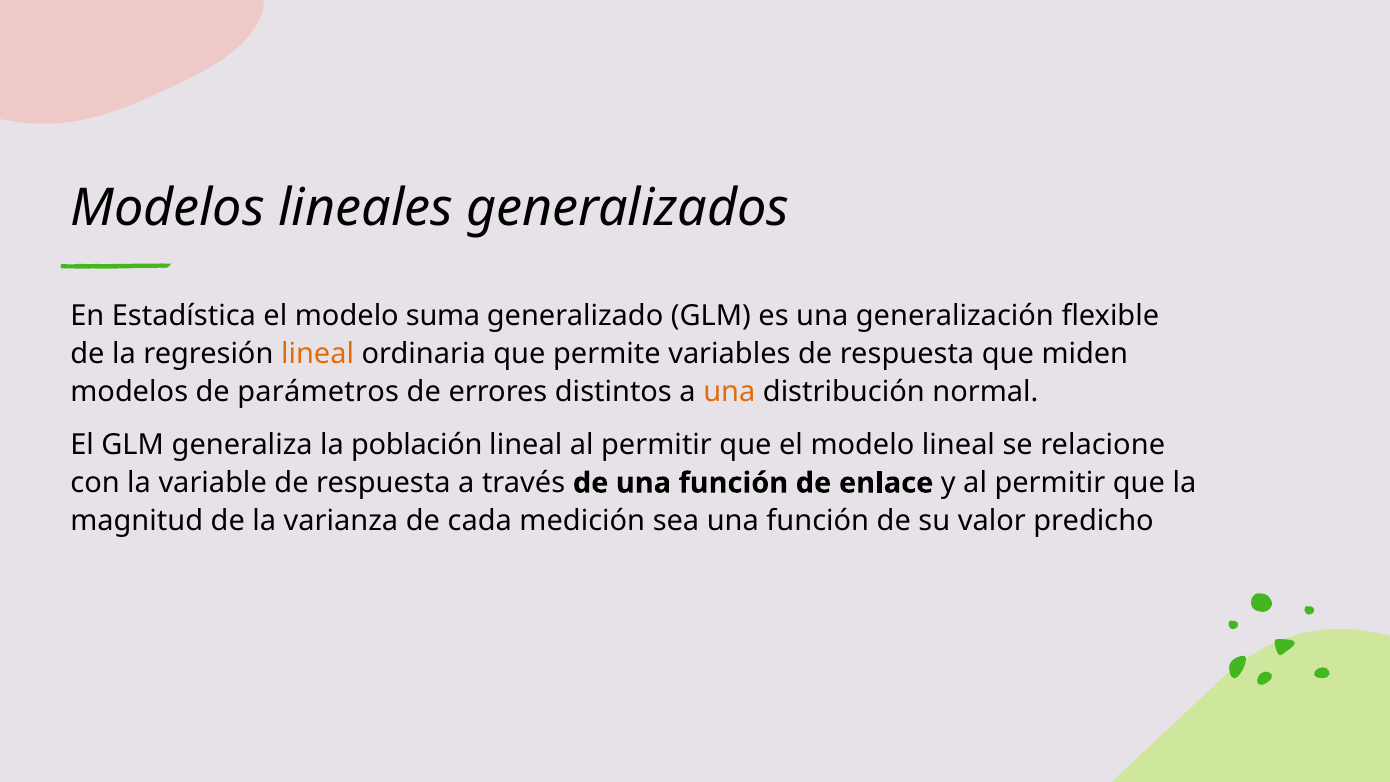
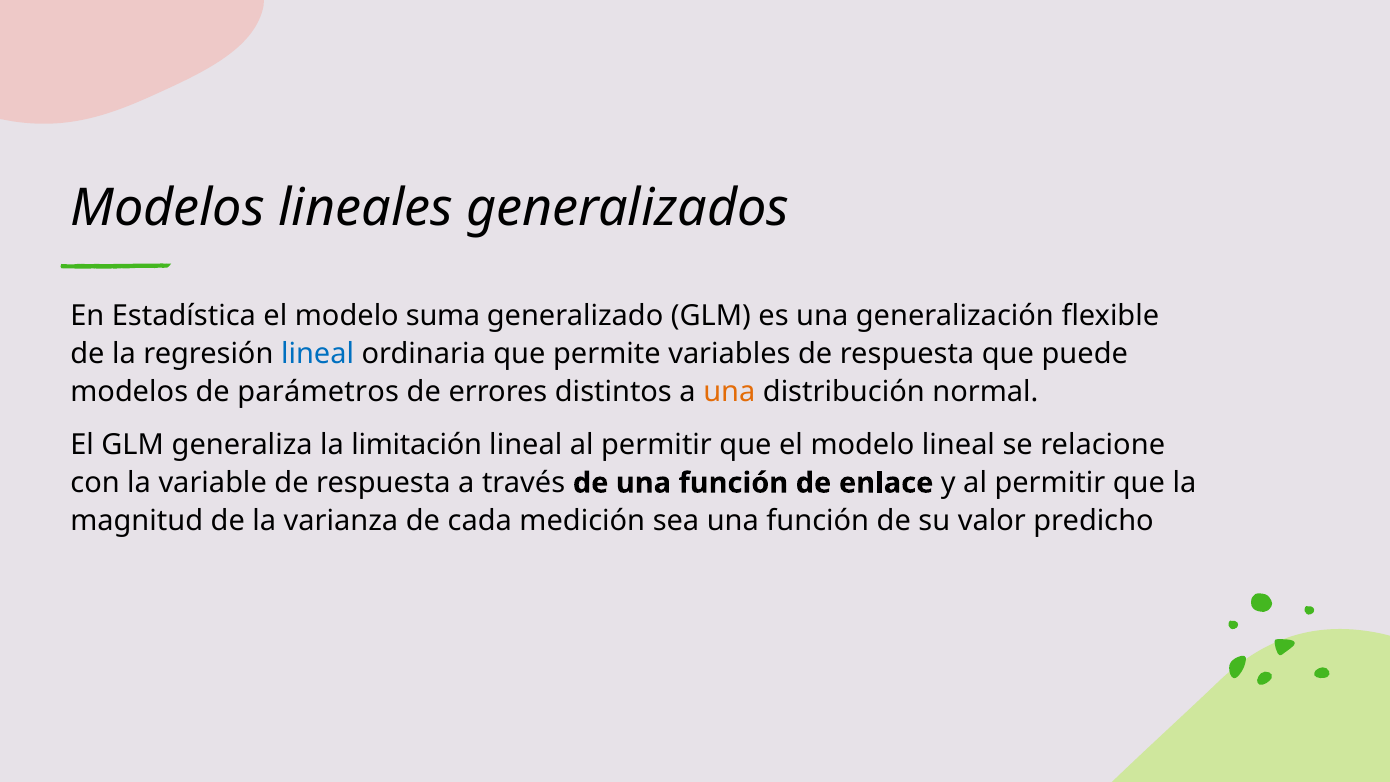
lineal colour: orange -> blue (318, 354)
miden: miden -> puede (1085, 354)
población: población -> limitación (417, 445)
